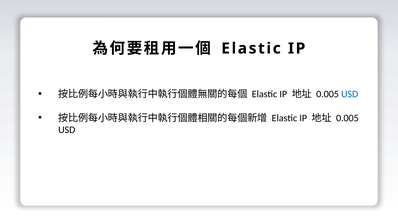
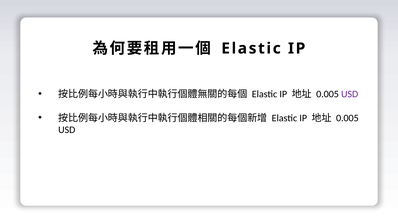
USD colour: blue -> purple (350, 94)
